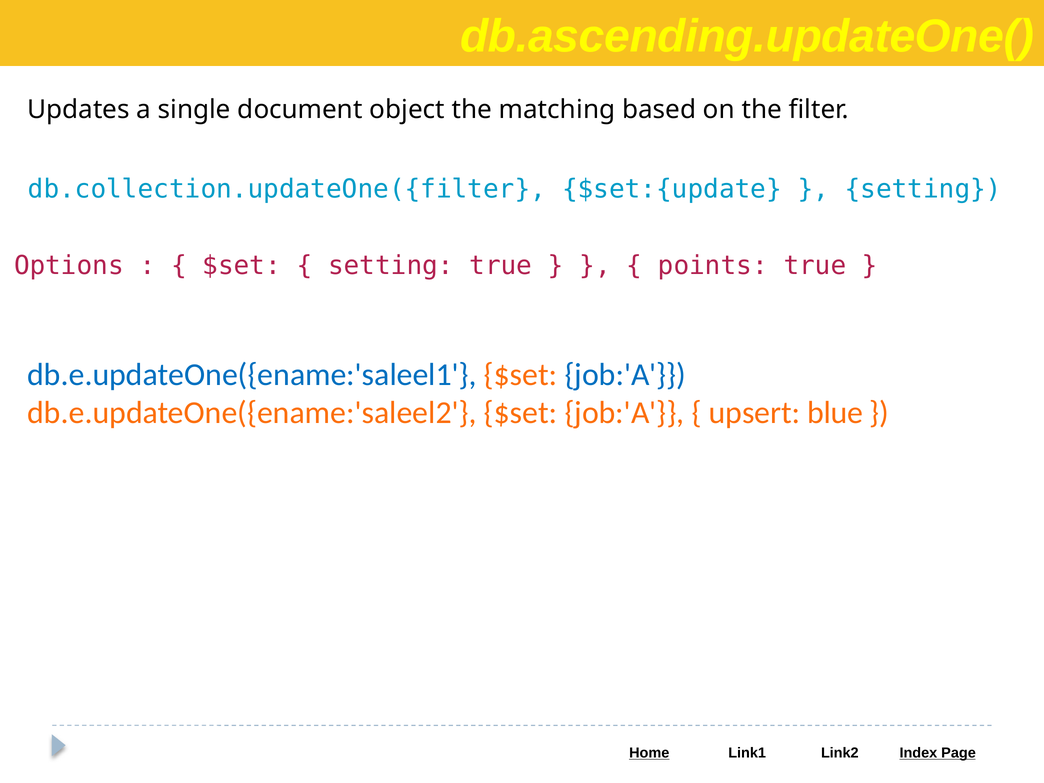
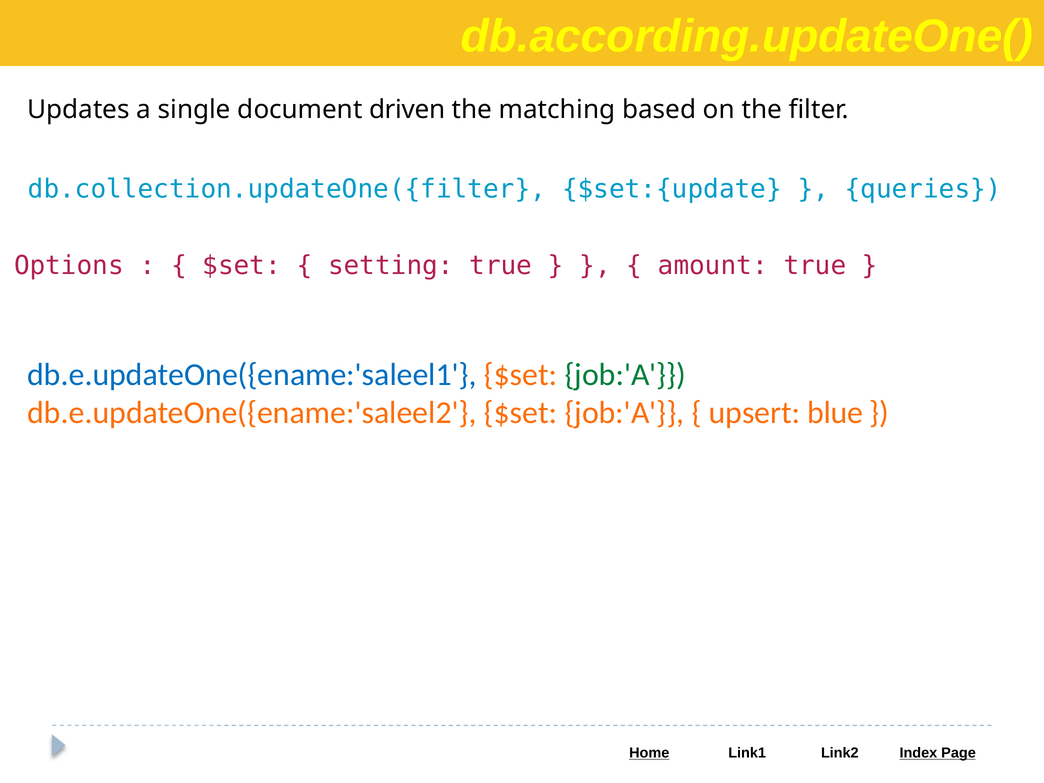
db.ascending.updateOne(: db.ascending.updateOne( -> db.according.updateOne( (747, 36)
object: object -> driven (407, 110)
setting: setting -> queries (923, 189)
points: points -> amount (713, 266)
job:'A colour: blue -> green (625, 375)
